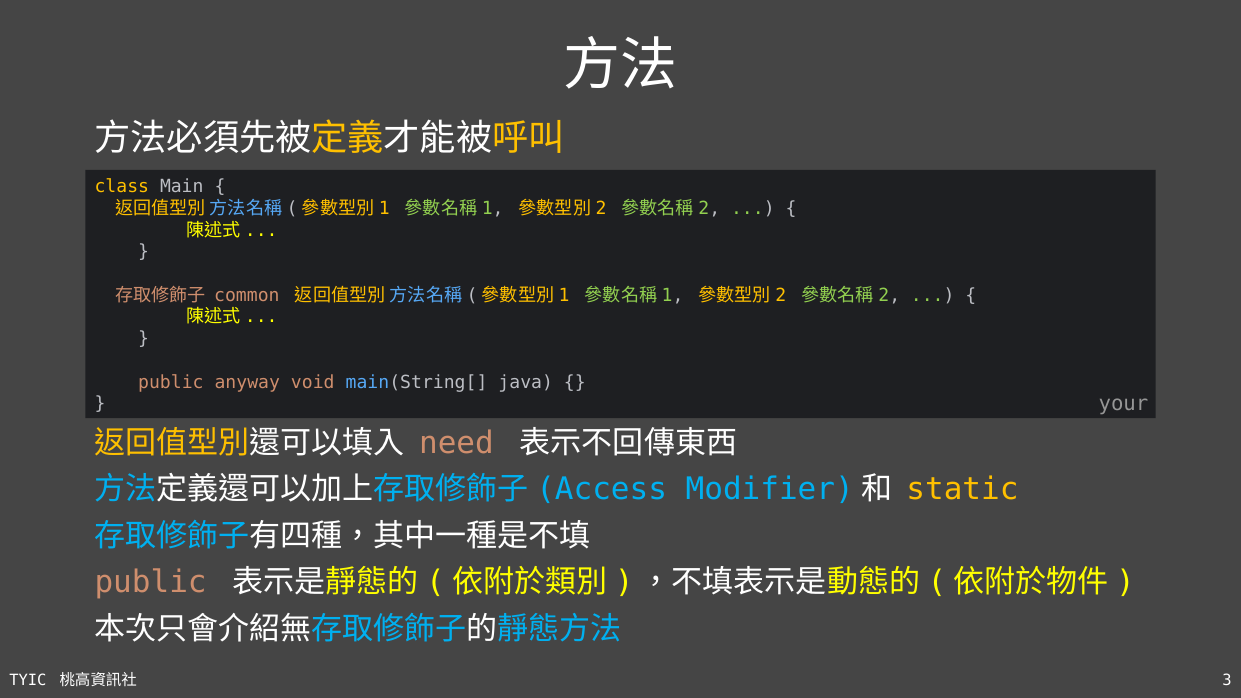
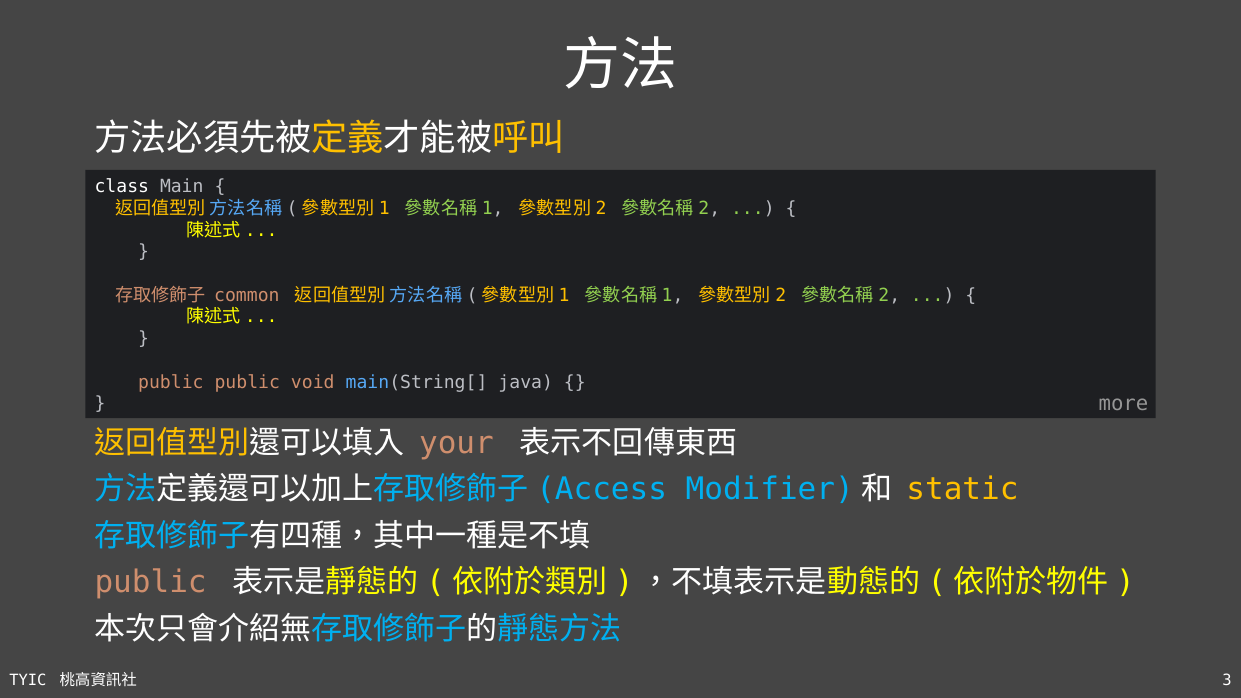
class colour: yellow -> white (122, 187)
public anyway: anyway -> public (247, 382)
your: your -> more (1123, 403)
need: need -> your (456, 443)
